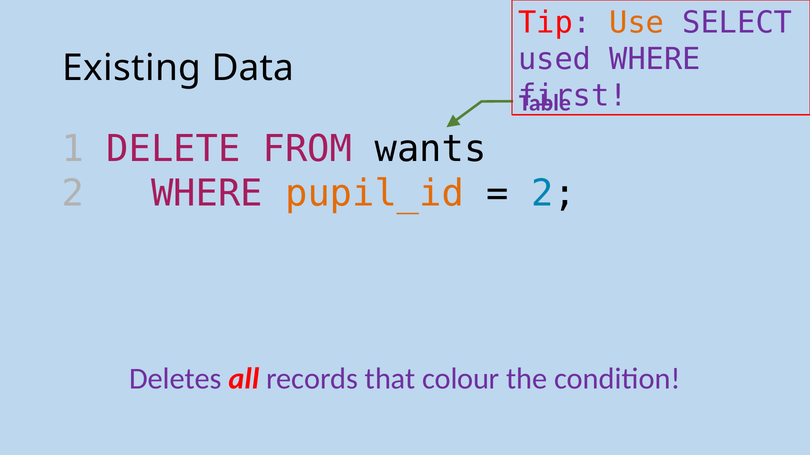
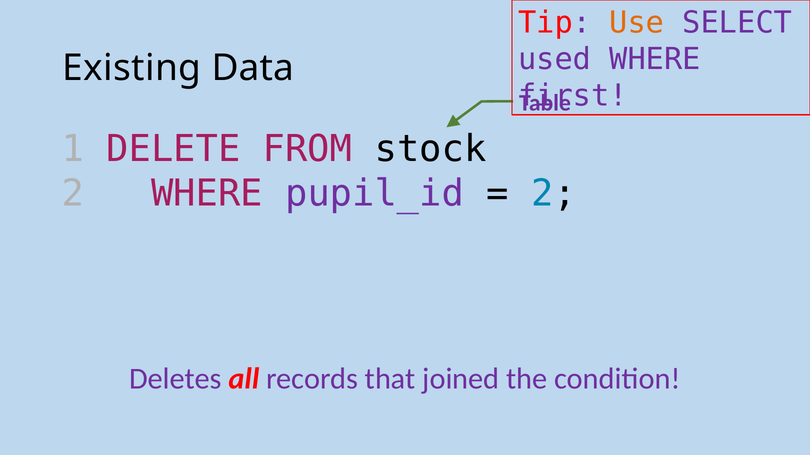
wants: wants -> stock (431, 149)
pupil_id colour: orange -> purple (375, 194)
colour: colour -> joined (461, 379)
